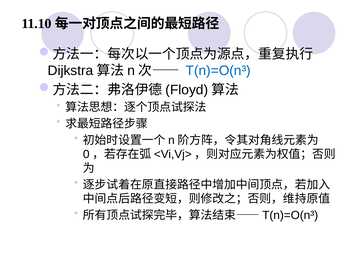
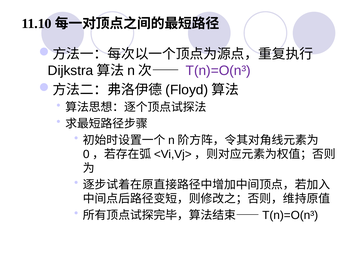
T(n)=O(n³ colour: blue -> purple (218, 71)
